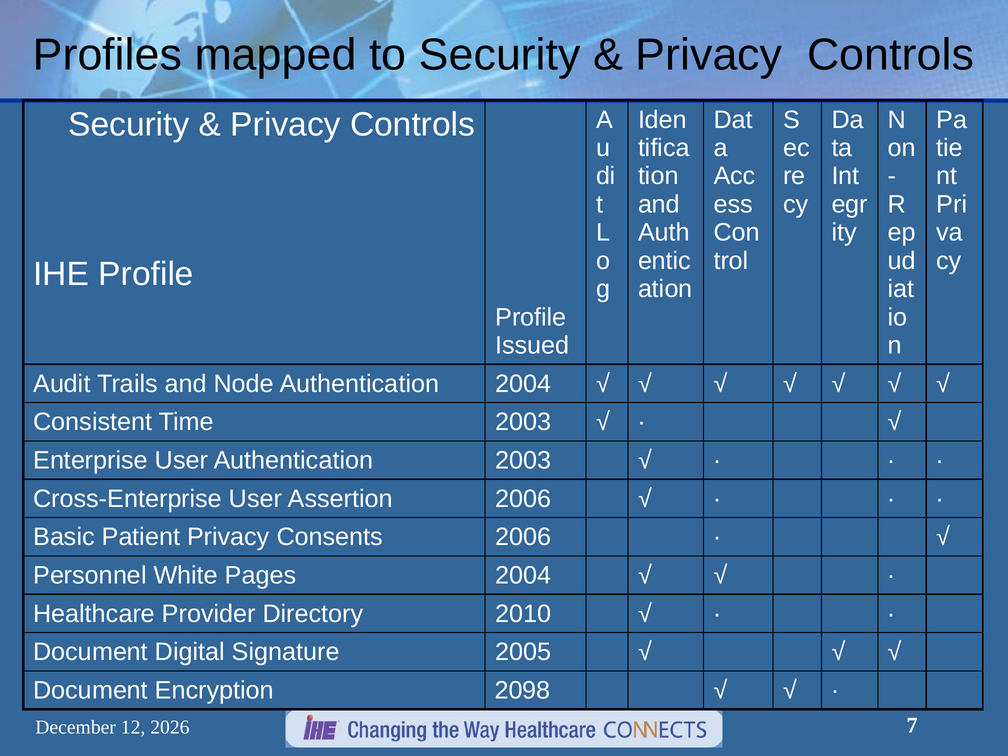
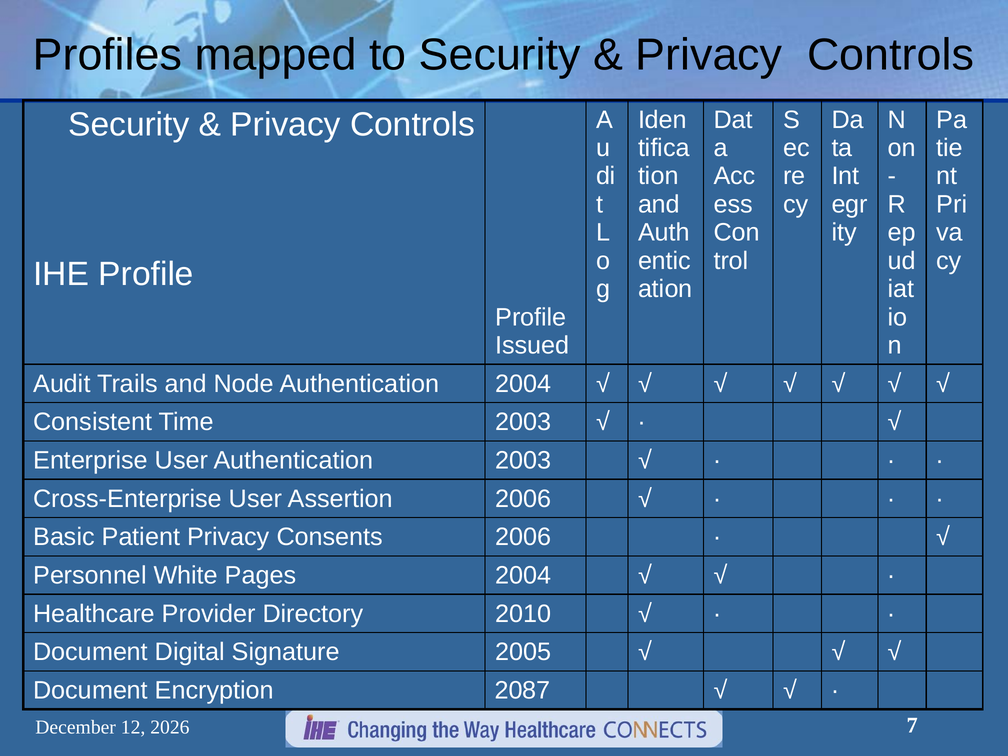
2098: 2098 -> 2087 (522, 690)
